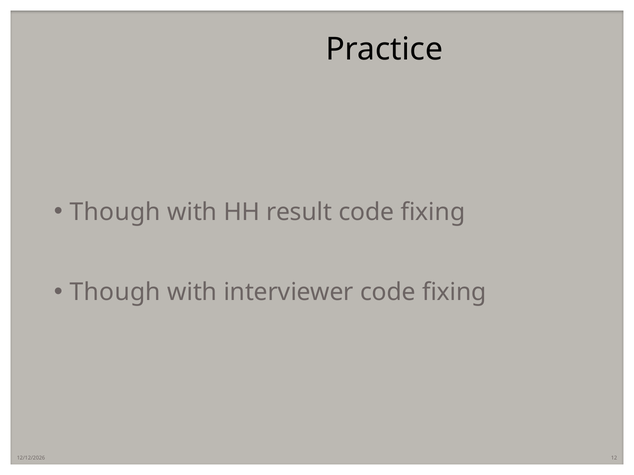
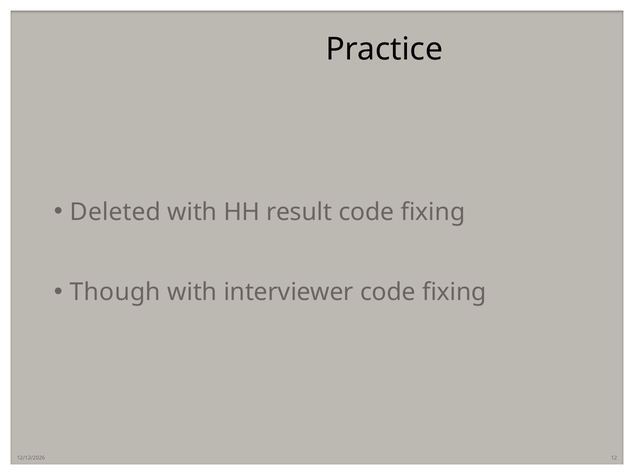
Though: Though -> Deleted (115, 212)
